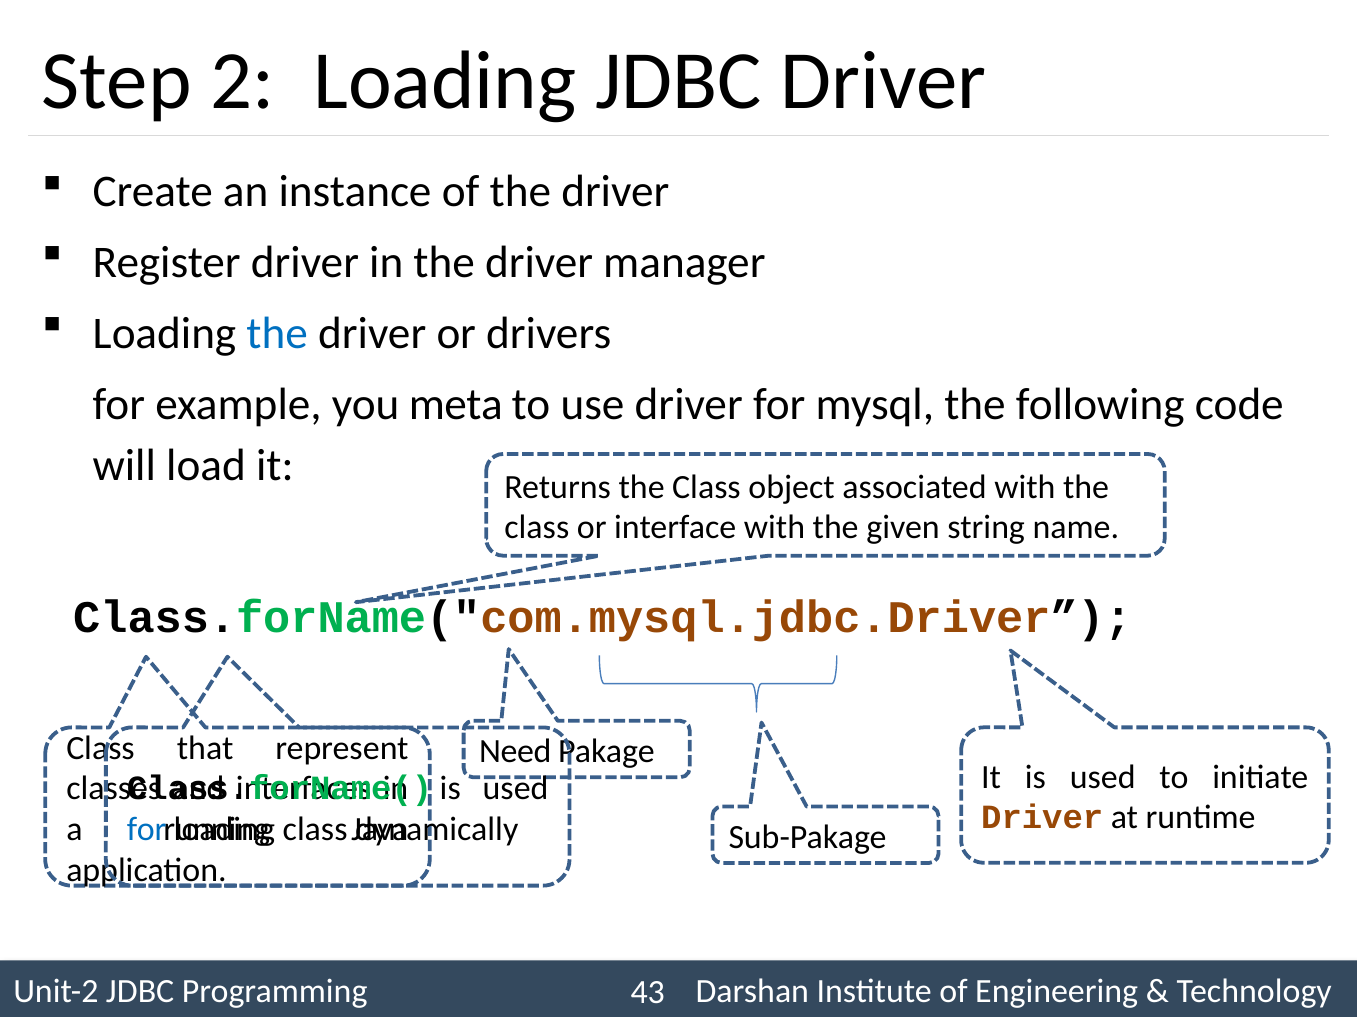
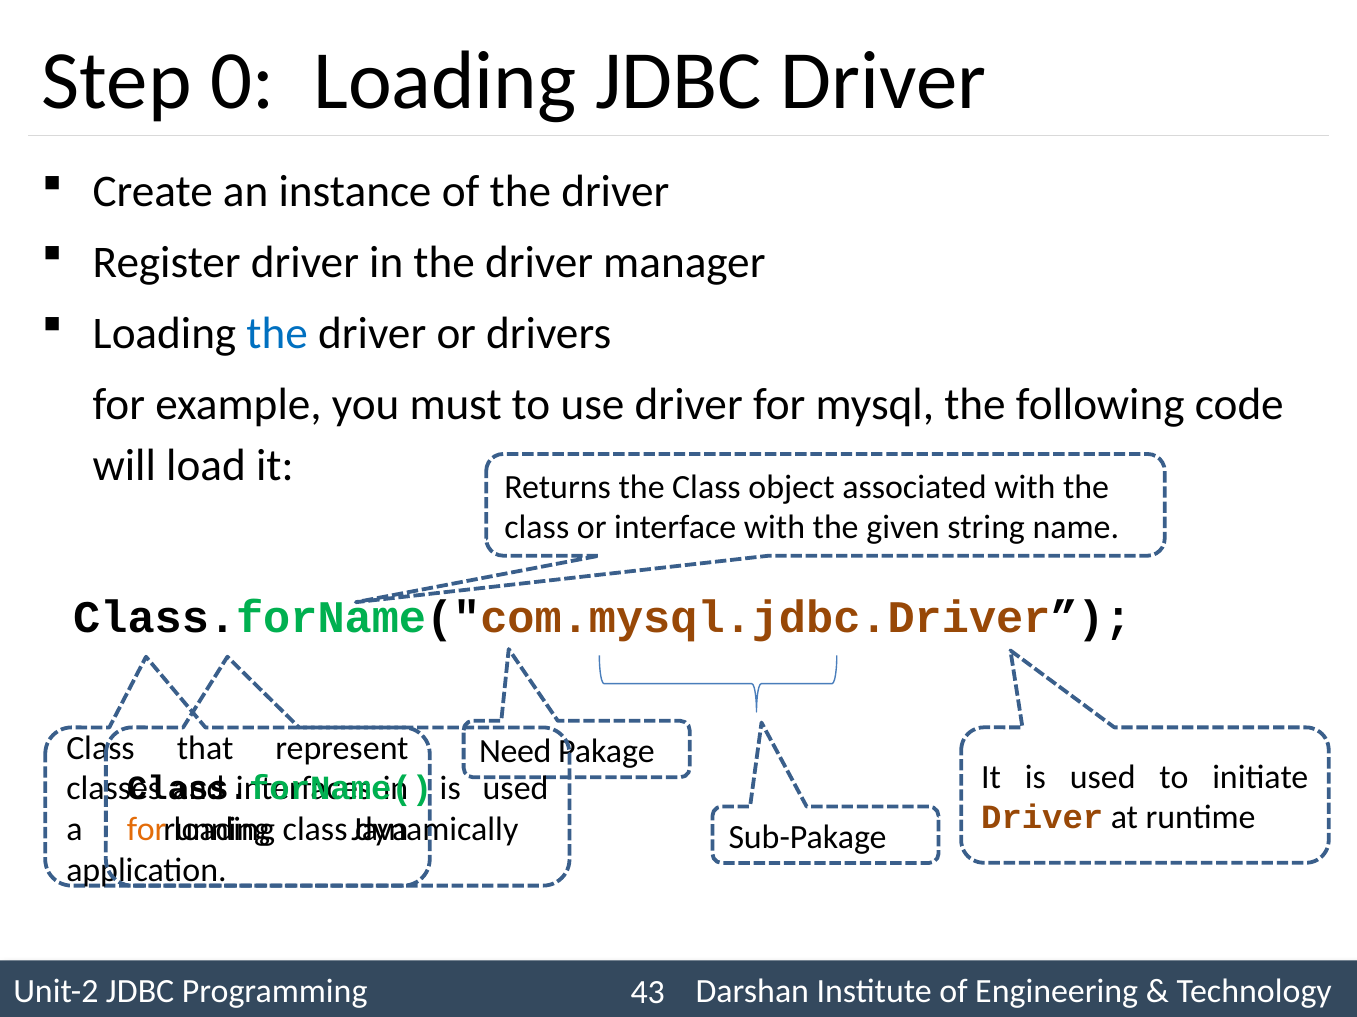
2: 2 -> 0 (242, 82)
meta: meta -> must (456, 404)
for colour: blue -> orange (147, 830)
